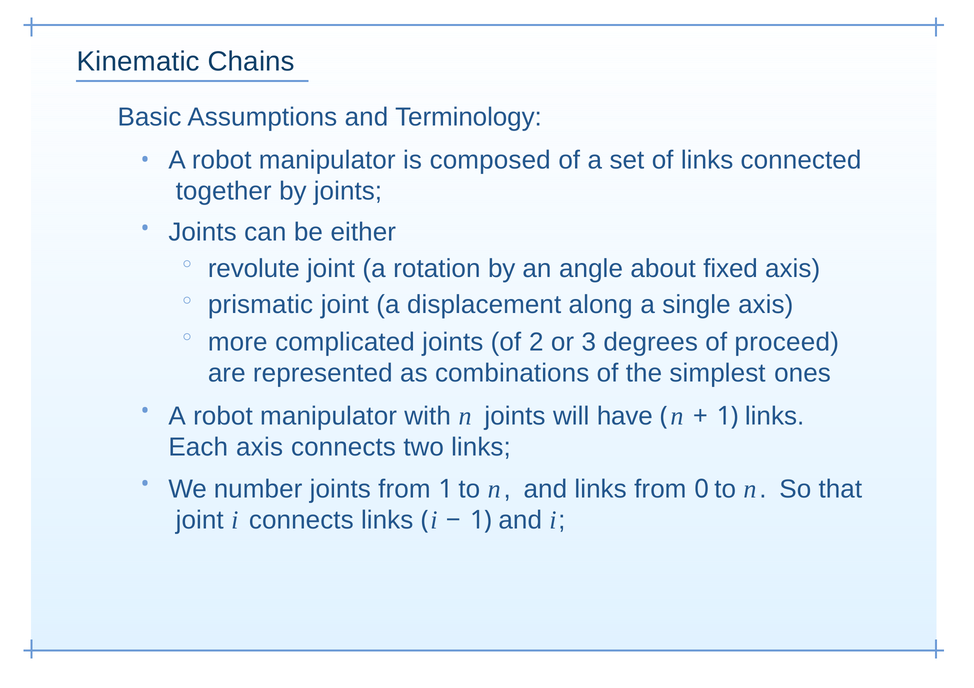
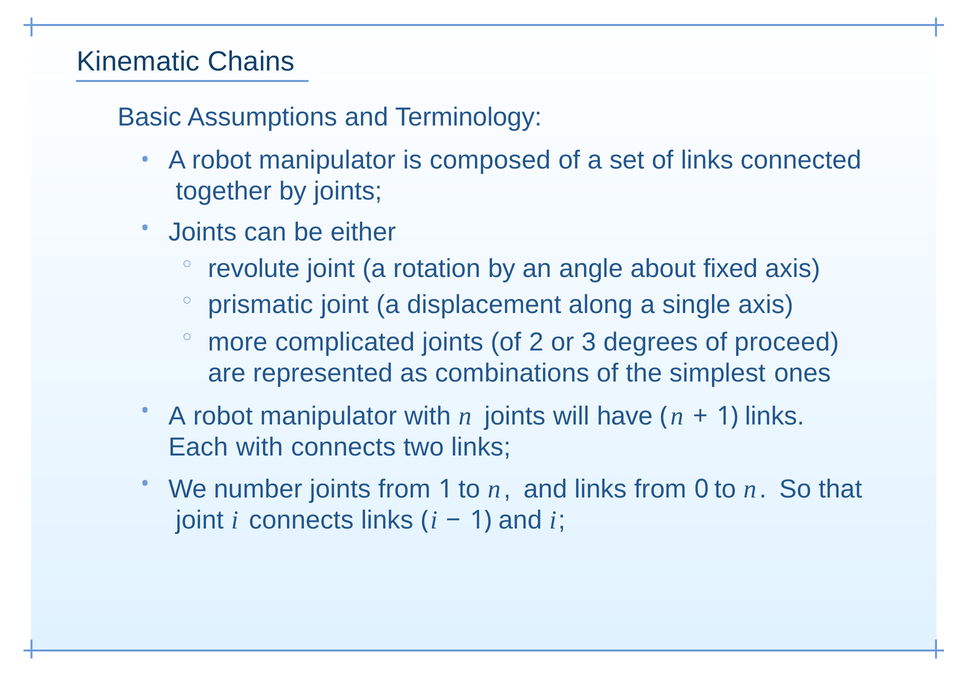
Each axis: axis -> with (260, 447)
